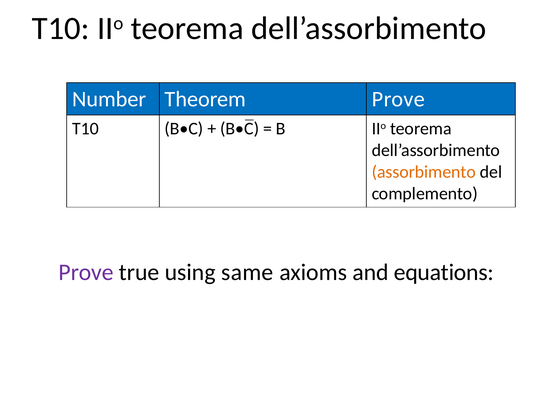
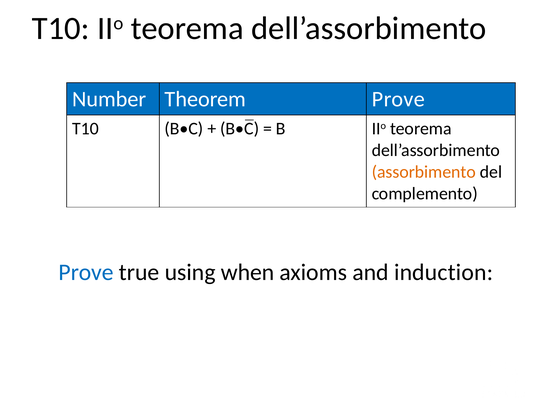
Prove colour: purple -> blue (86, 273)
same: same -> when (248, 273)
equations: equations -> induction (444, 273)
